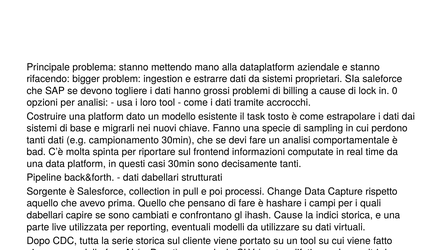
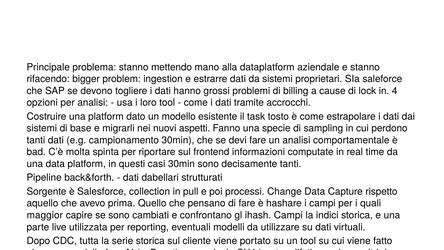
0: 0 -> 4 (395, 91)
chiave: chiave -> aspetti (195, 128)
dabellari: dabellari -> maggior (45, 215)
ihash Cause: Cause -> Campi (288, 215)
